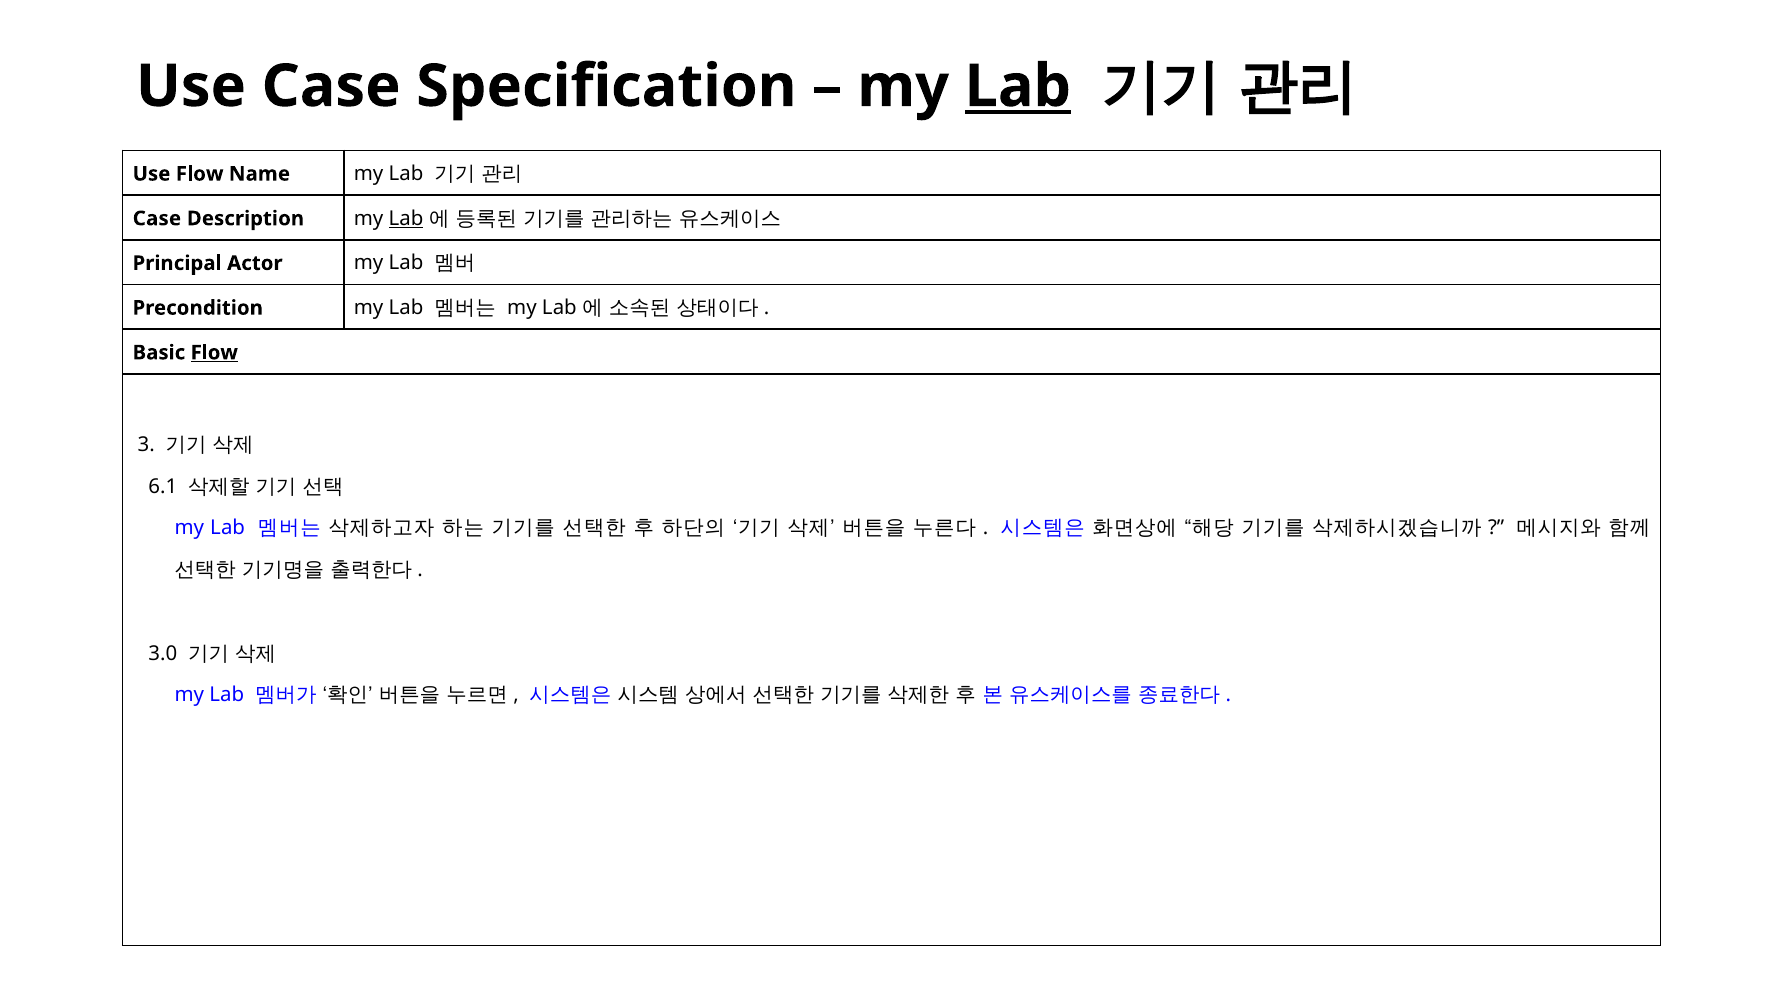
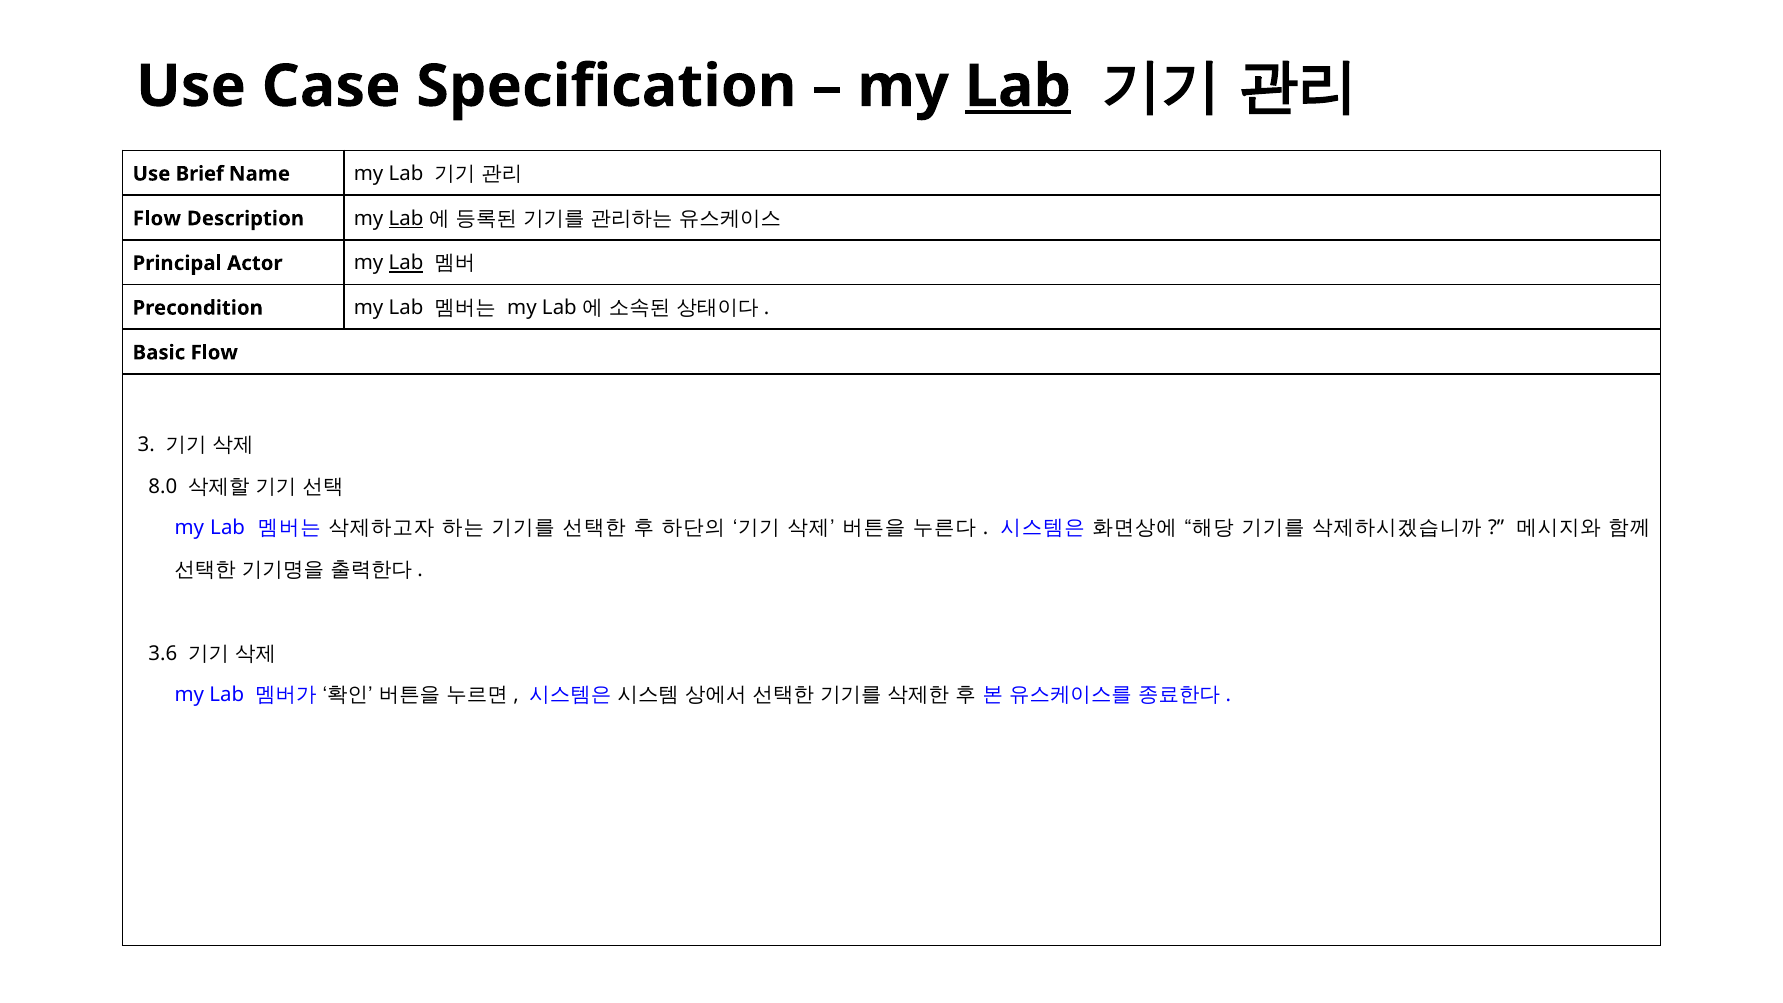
Use Flow: Flow -> Brief (200, 174)
Case: Case -> Flow (157, 219)
Lab underline: none -> present (406, 263)
Flow underline: present -> none (214, 353)
6.1: 6.1 -> 8.0 (163, 486)
3.0: 3.0 -> 3.6 (163, 653)
